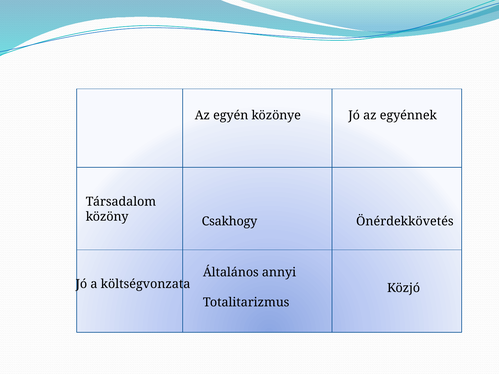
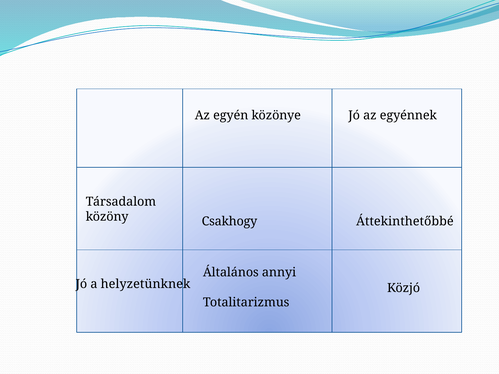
Önérdekkövetés: Önérdekkövetés -> Áttekinthetőbbé (405, 221)
költségvonzata: költségvonzata -> helyzetünknek (146, 284)
